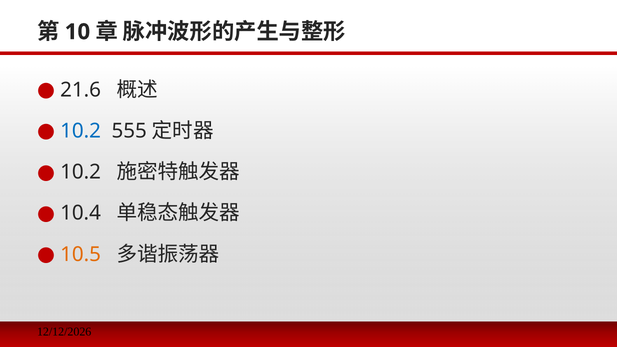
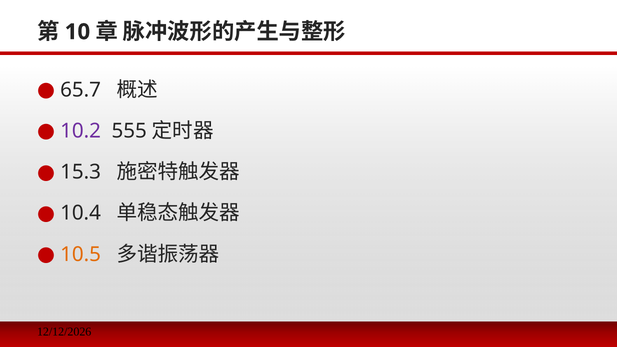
21.6: 21.6 -> 65.7 (81, 90)
10.2 colour: blue -> purple (81, 131)
10.2: 10.2 -> 15.3 (81, 172)
